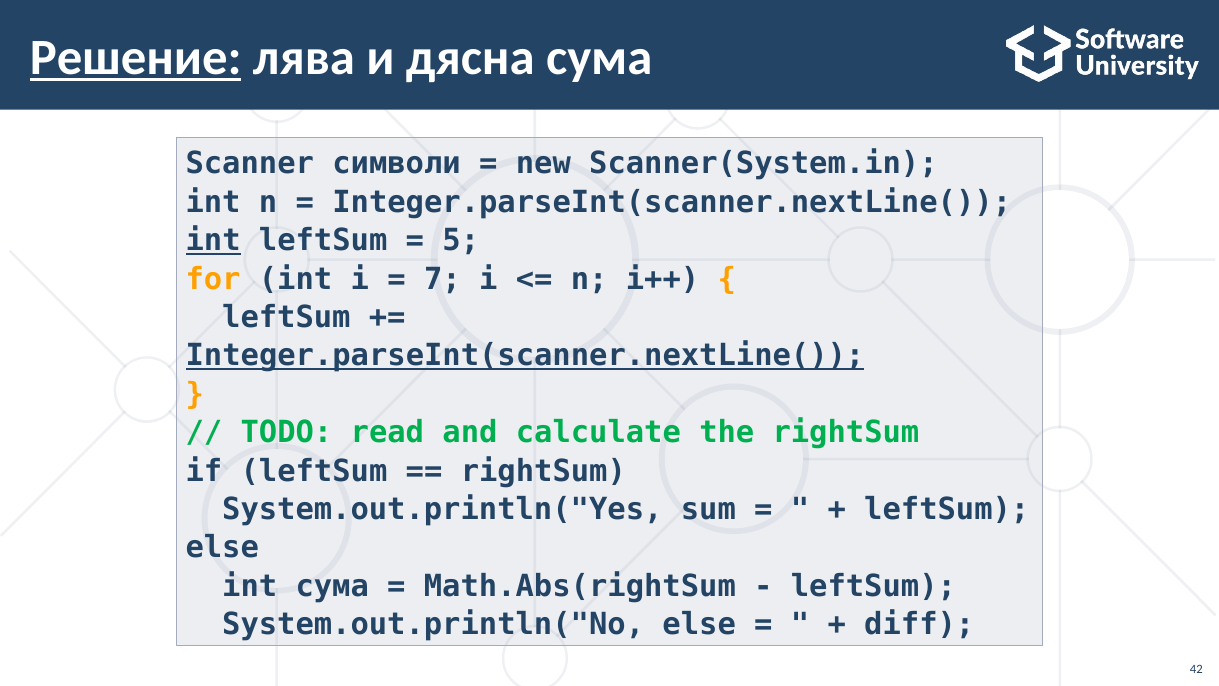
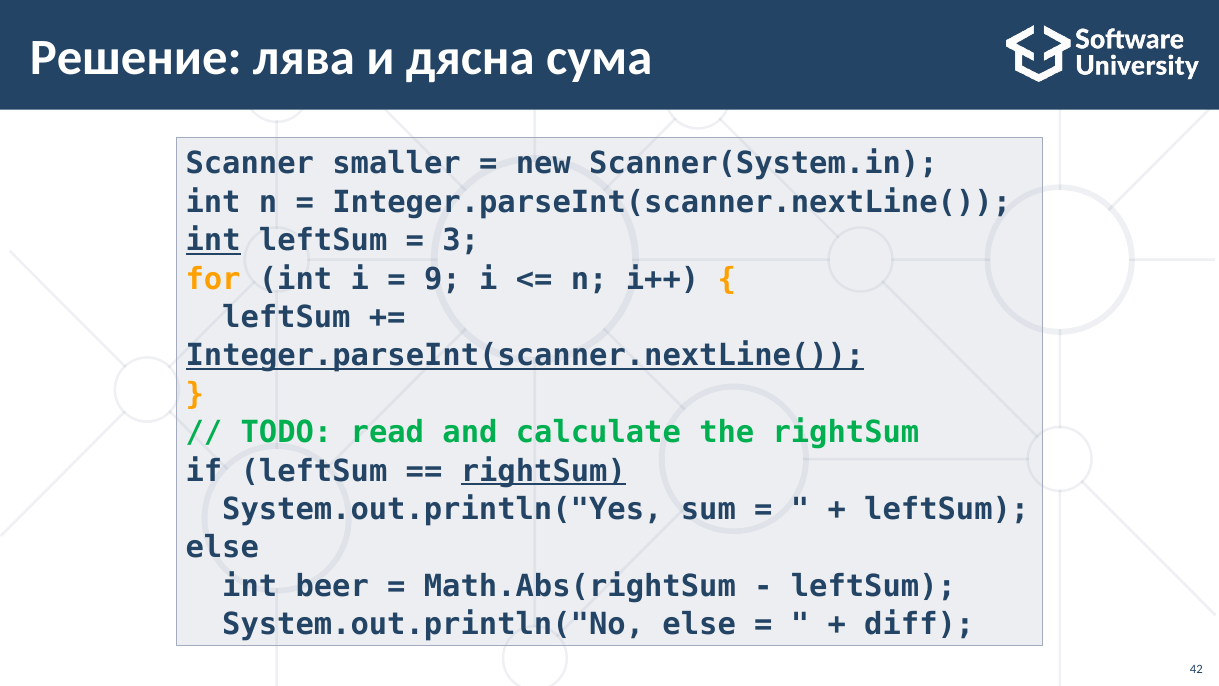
Решение underline: present -> none (136, 58)
символи: символи -> smaller (397, 164)
5: 5 -> 3 (461, 241)
7: 7 -> 9 (442, 279)
rightSum underline: none -> present (543, 471)
int сума: сума -> beer (332, 586)
